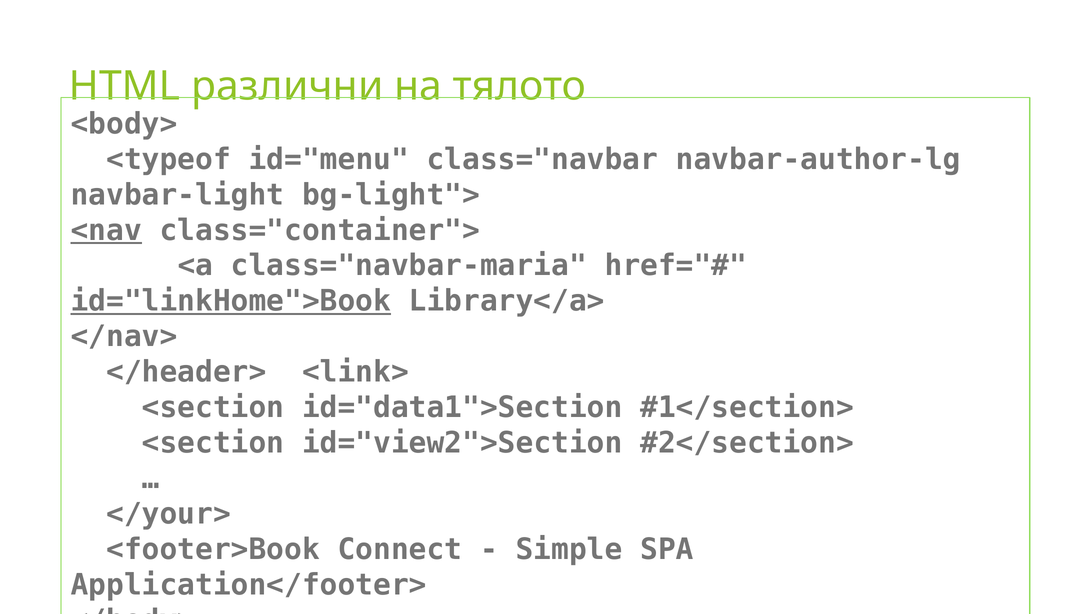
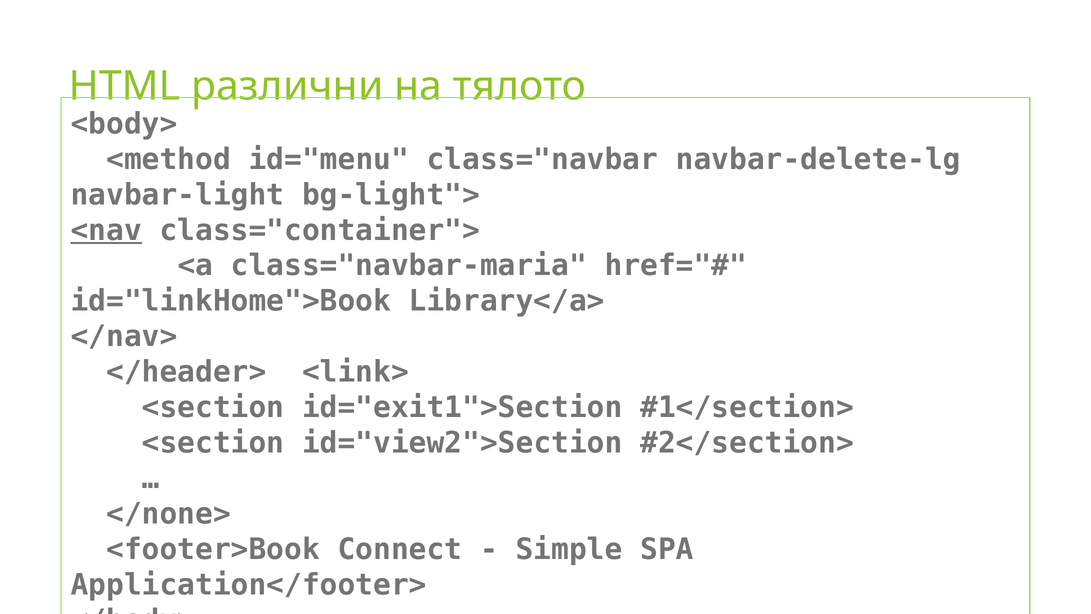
<typeof: <typeof -> <method (169, 159)
navbar-author-lg: navbar-author-lg -> navbar-delete-lg (818, 159)
id="linkHome">Book underline: present -> none (231, 301)
id="data1">Section: id="data1">Section -> id="exit1">Section (462, 407)
</your>: </your> -> </none> (169, 514)
